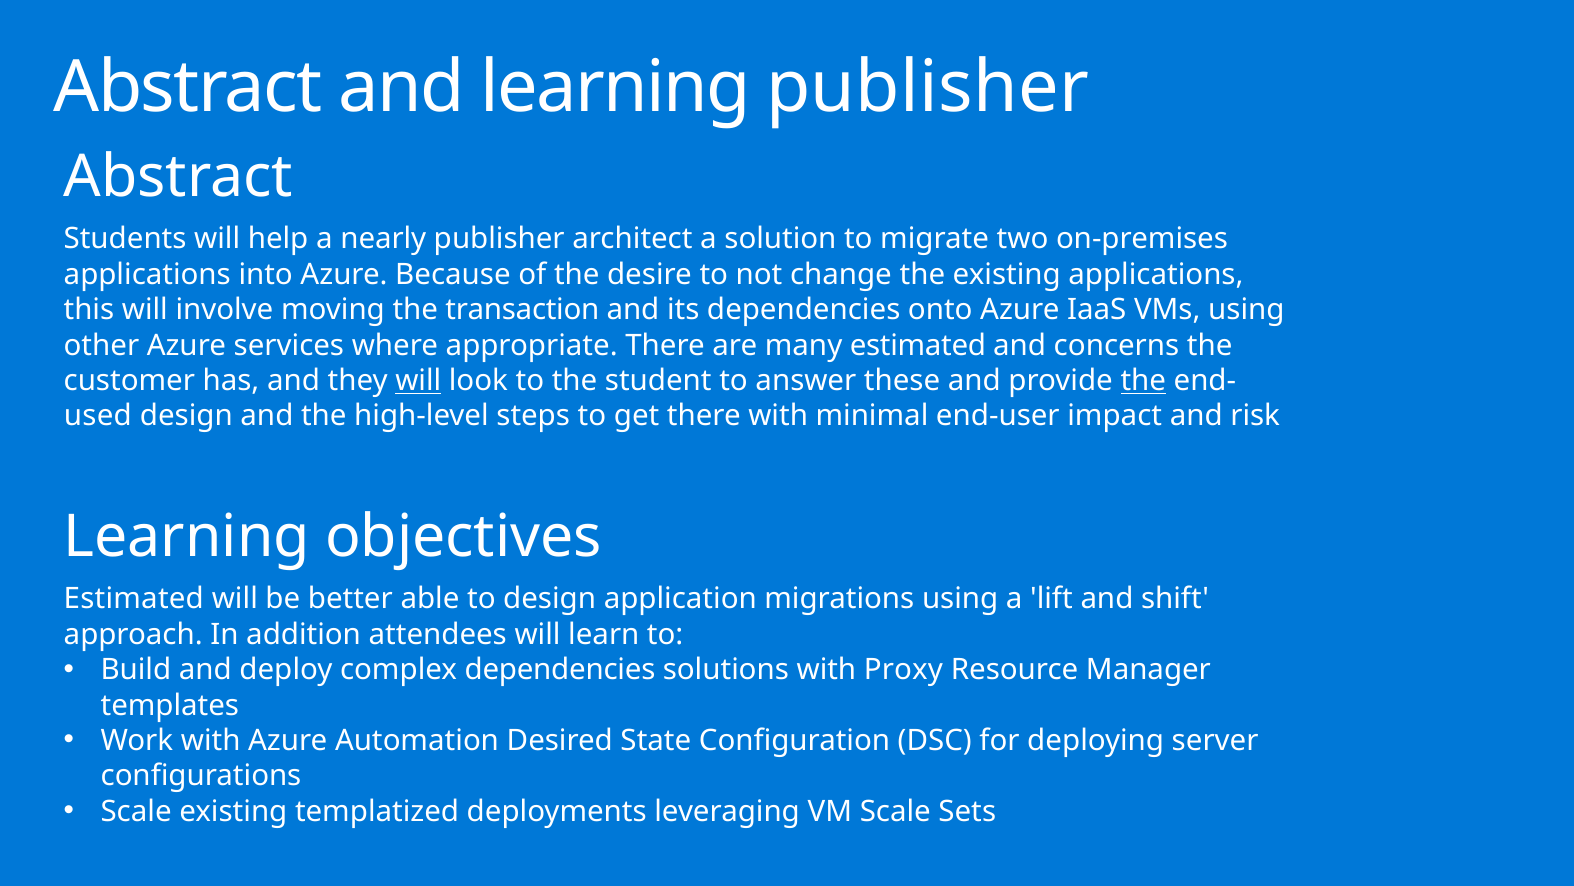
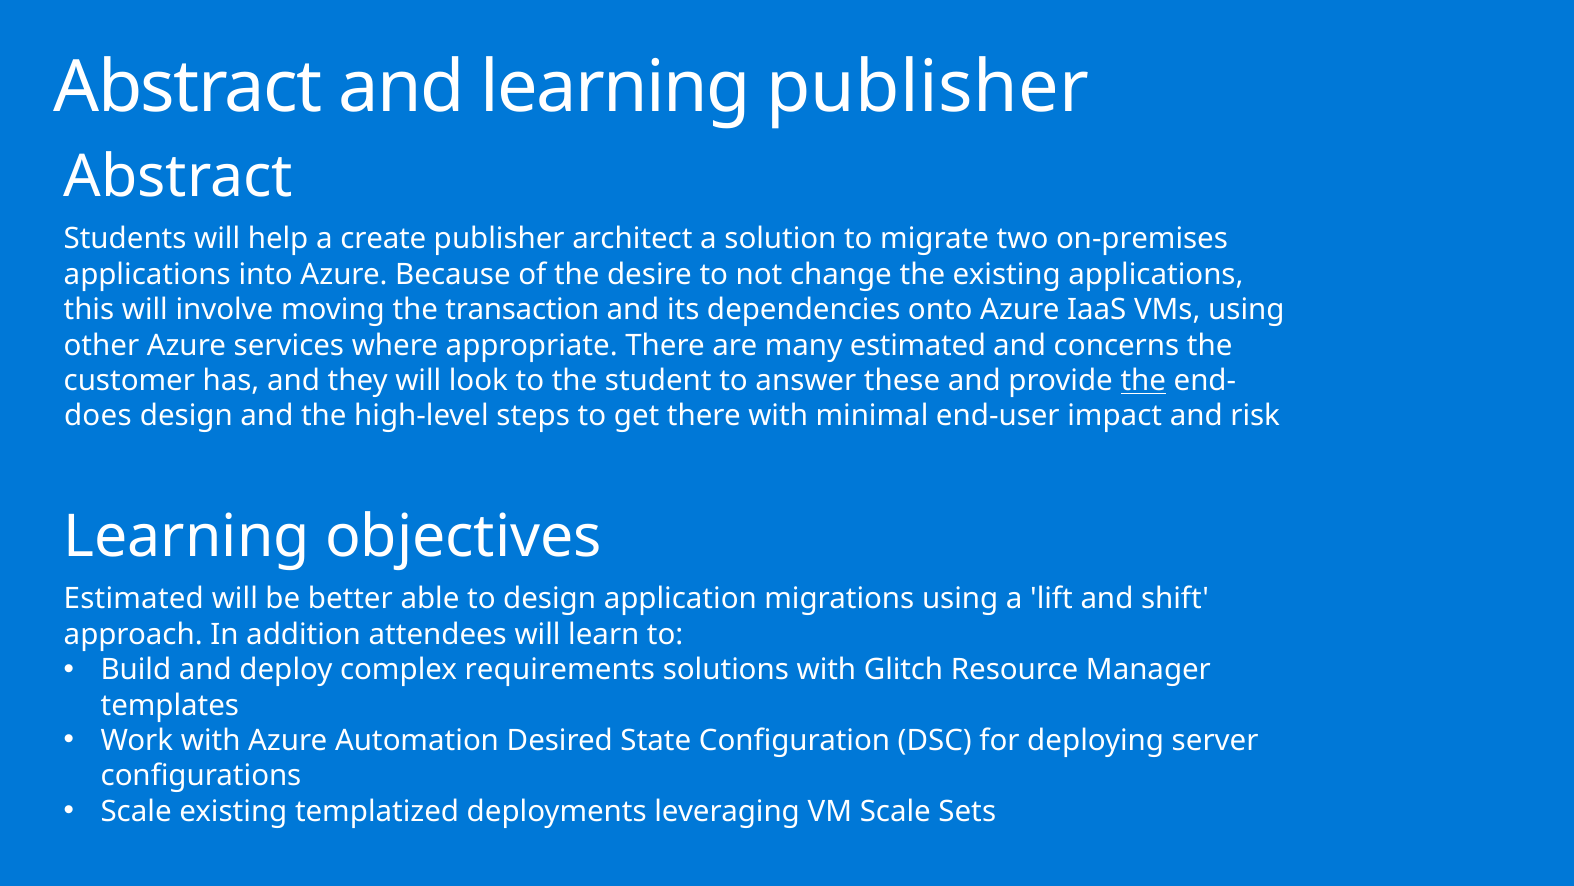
nearly: nearly -> create (383, 239)
will underline: present -> none (418, 381)
used: used -> does (98, 416)
complex dependencies: dependencies -> requirements (560, 669)
Proxy: Proxy -> Glitch (904, 669)
